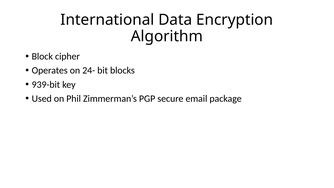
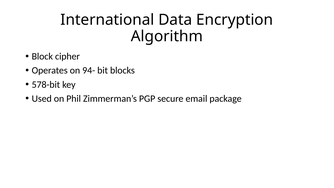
24-: 24- -> 94- (89, 70)
939-bit: 939-bit -> 578-bit (46, 84)
